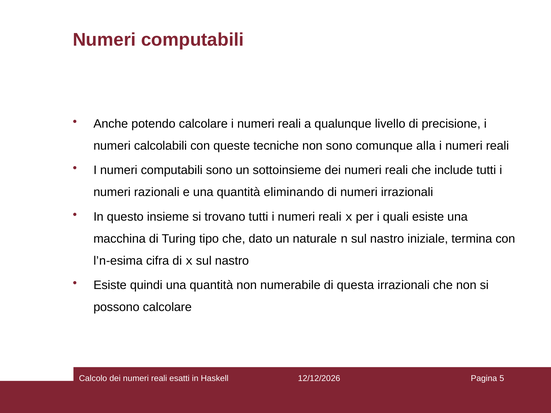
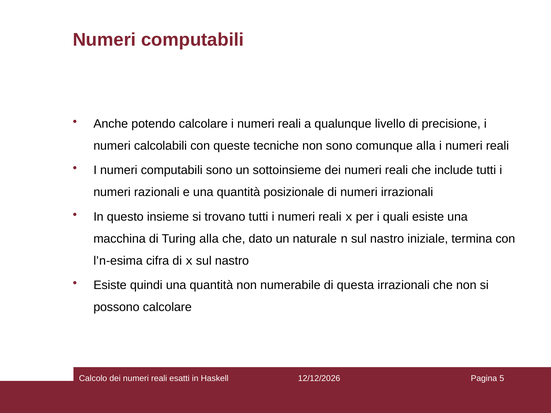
eliminando: eliminando -> posizionale (294, 192)
Turing tipo: tipo -> alla (209, 239)
